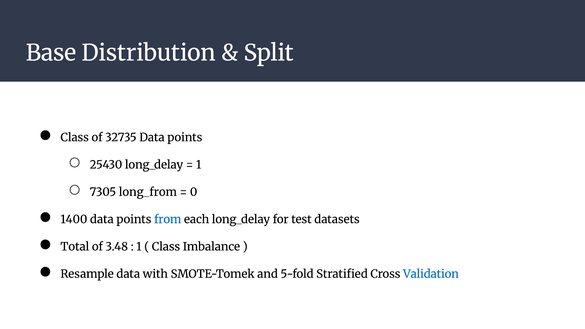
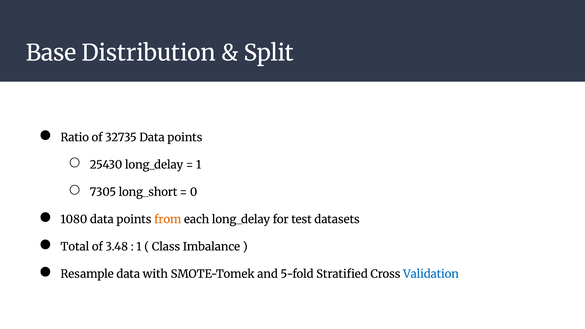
Class: Class -> Ratio (75, 138)
long_from: long_from -> long_short (148, 192)
1400: 1400 -> 1080 (74, 219)
from colour: blue -> orange (168, 219)
